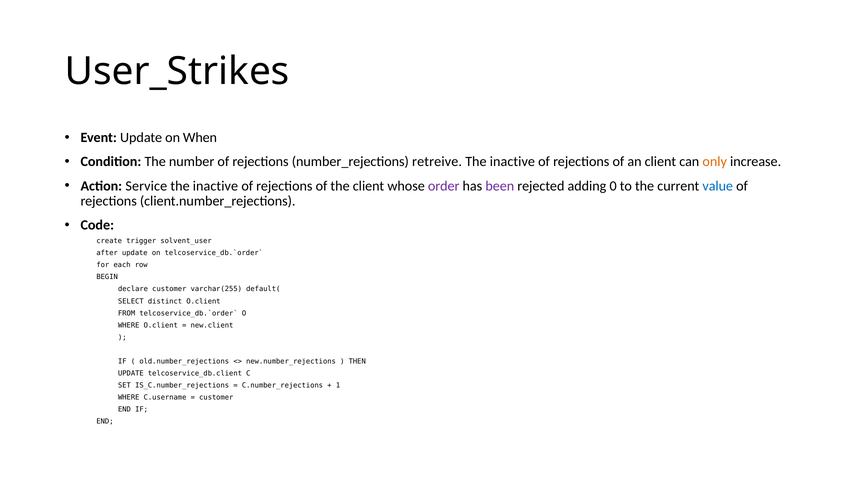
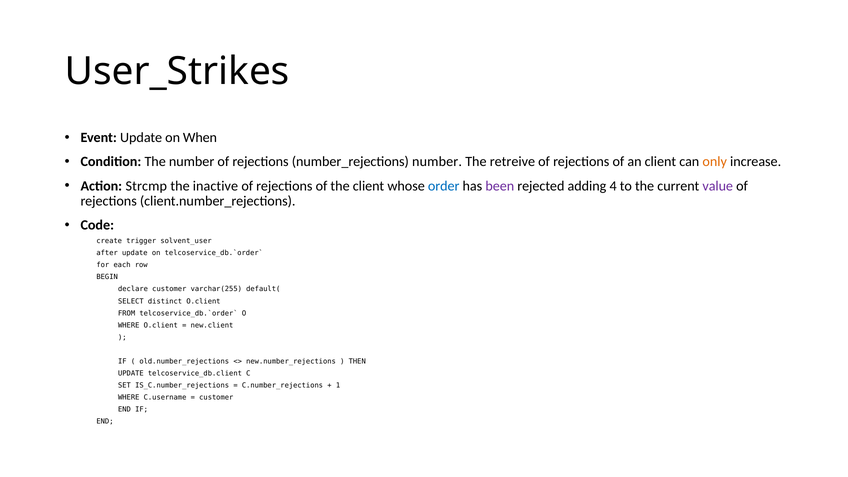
number_rejections retreive: retreive -> number (437, 162)
inactive: inactive -> retreive (512, 162)
Service: Service -> Strcmp (146, 186)
order colour: purple -> blue (444, 186)
0: 0 -> 4 (613, 186)
value colour: blue -> purple (718, 186)
